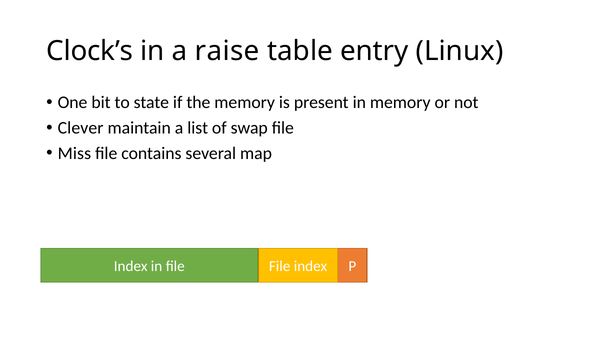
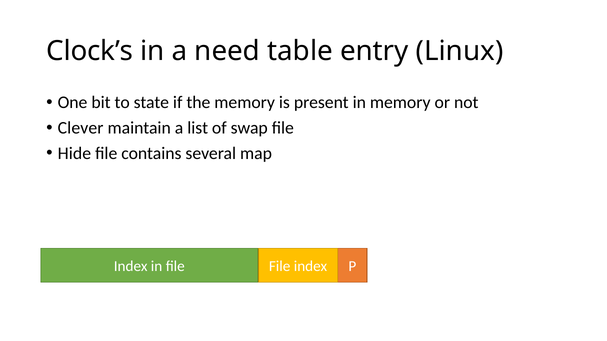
raise: raise -> need (227, 51)
Miss: Miss -> Hide (74, 154)
